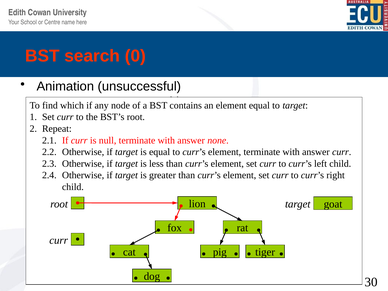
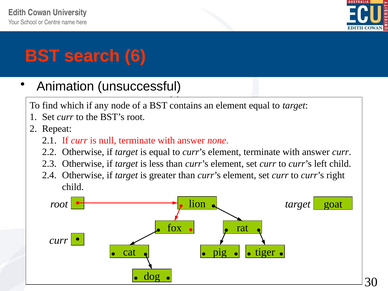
0: 0 -> 6 (135, 56)
